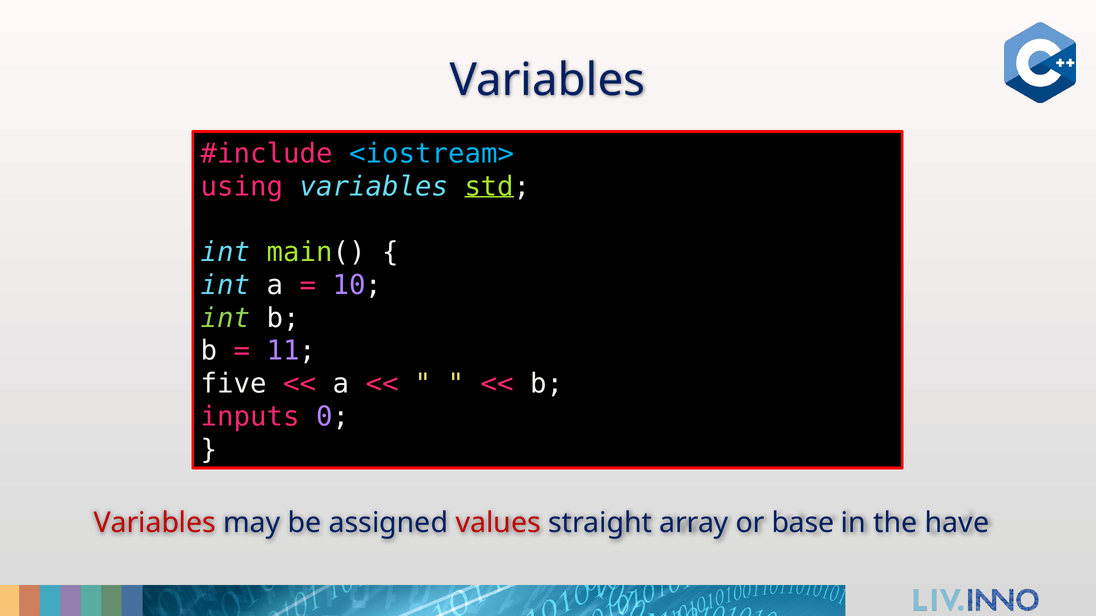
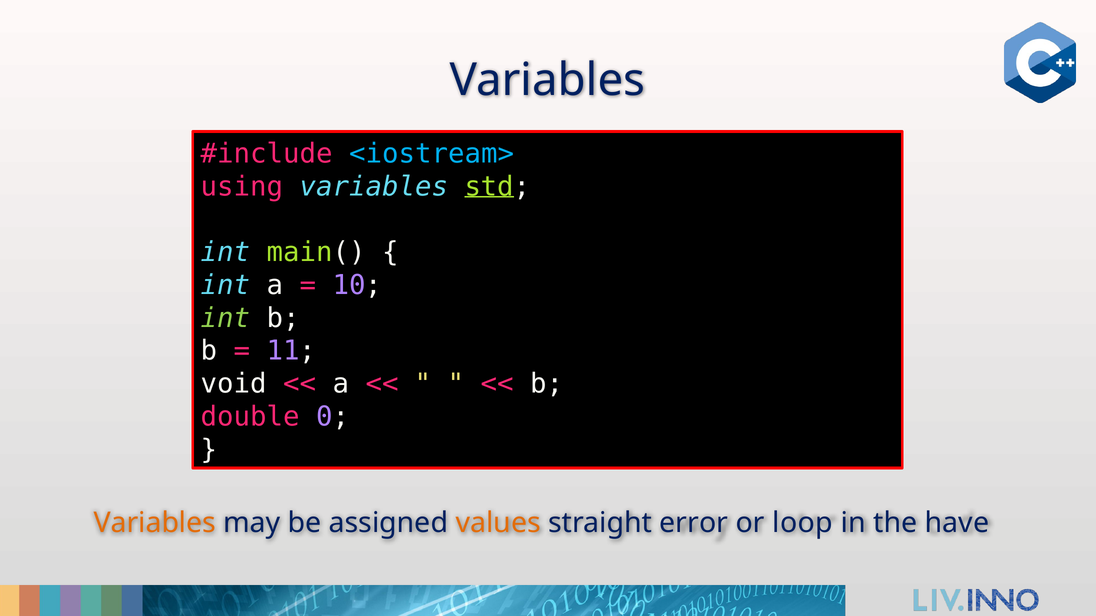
five: five -> void (234, 384)
inputs: inputs -> double (250, 417)
Variables colour: red -> orange (155, 523)
values colour: red -> orange (498, 523)
array: array -> error (694, 523)
base: base -> loop (803, 523)
